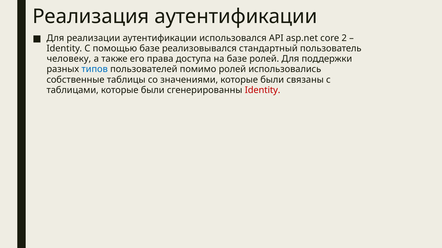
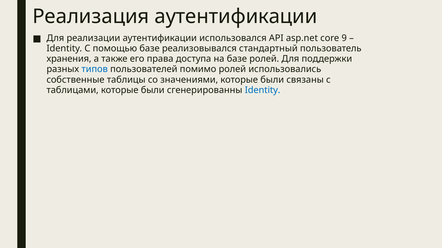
2: 2 -> 9 (344, 38)
человеку: человеку -> хранения (69, 59)
Identity colour: red -> blue (263, 90)
